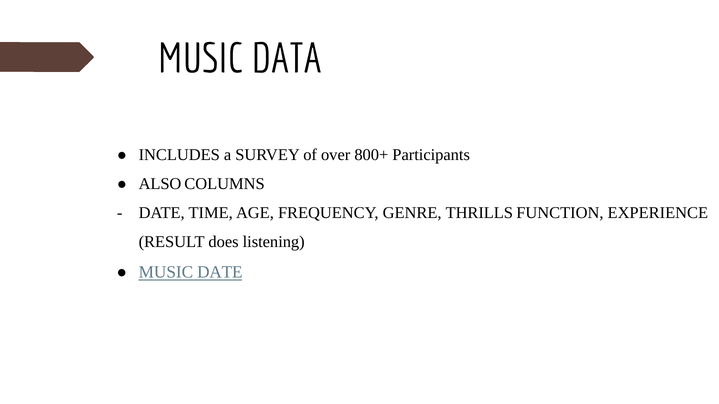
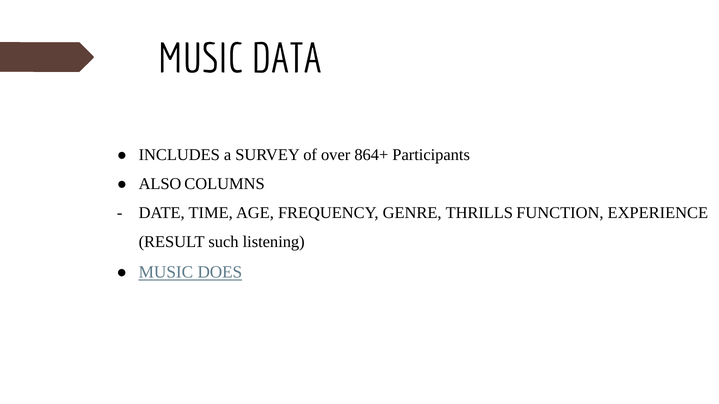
800+: 800+ -> 864+ (371, 155)
does: does -> such (224, 242)
MUSIC DATE: DATE -> DOES (220, 273)
